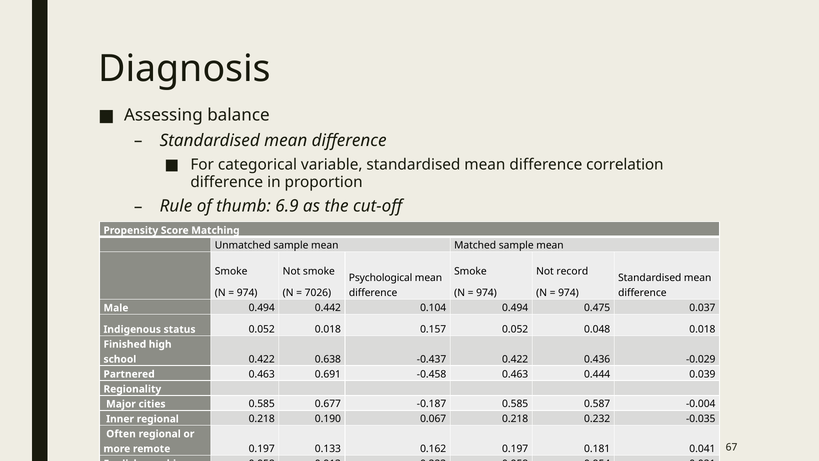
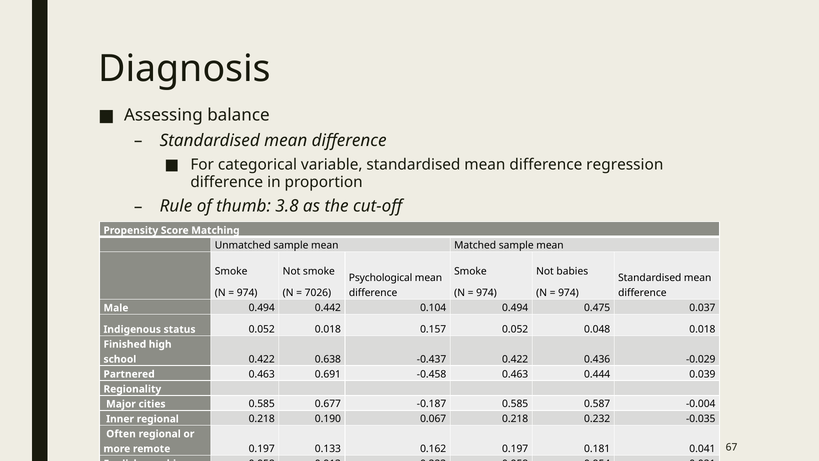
correlation: correlation -> regression (625, 165)
6.9: 6.9 -> 3.8 (287, 206)
record: record -> babies (572, 271)
